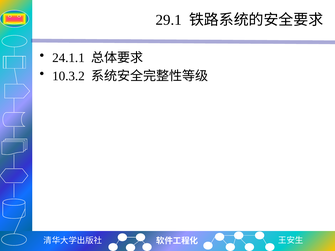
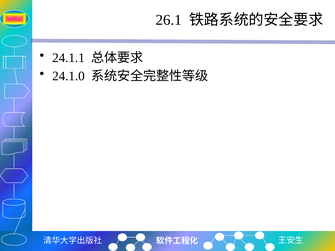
29.1: 29.1 -> 26.1 (169, 20)
10.3.2: 10.3.2 -> 24.1.0 (68, 76)
